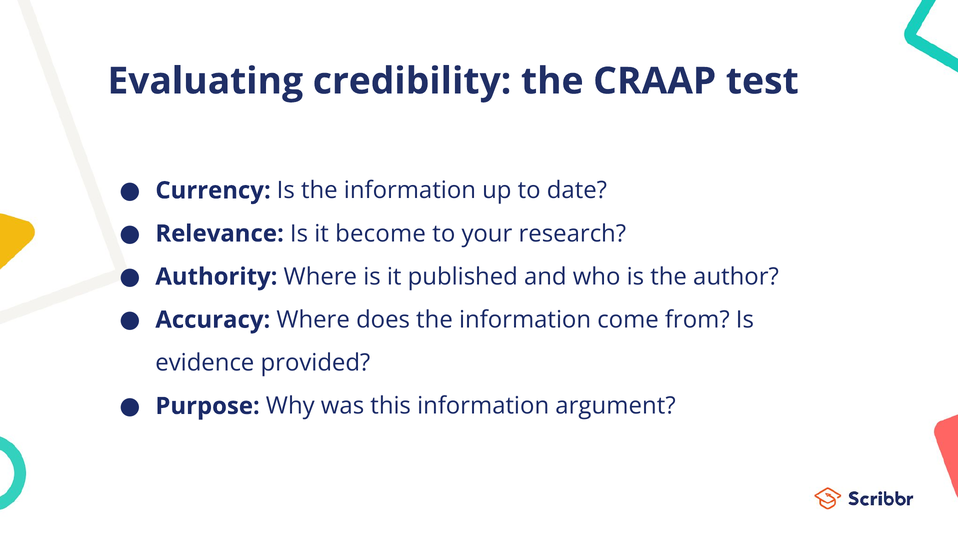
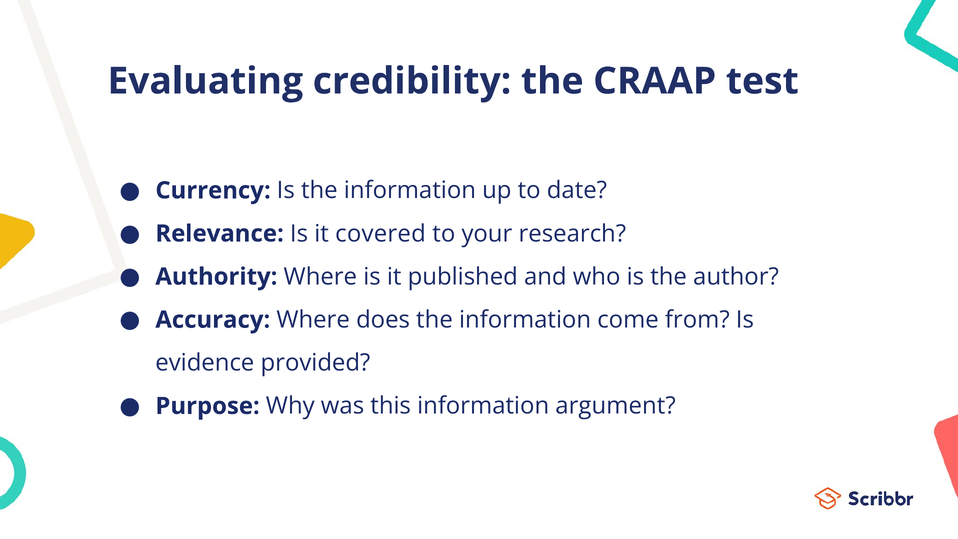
become: become -> covered (381, 234)
